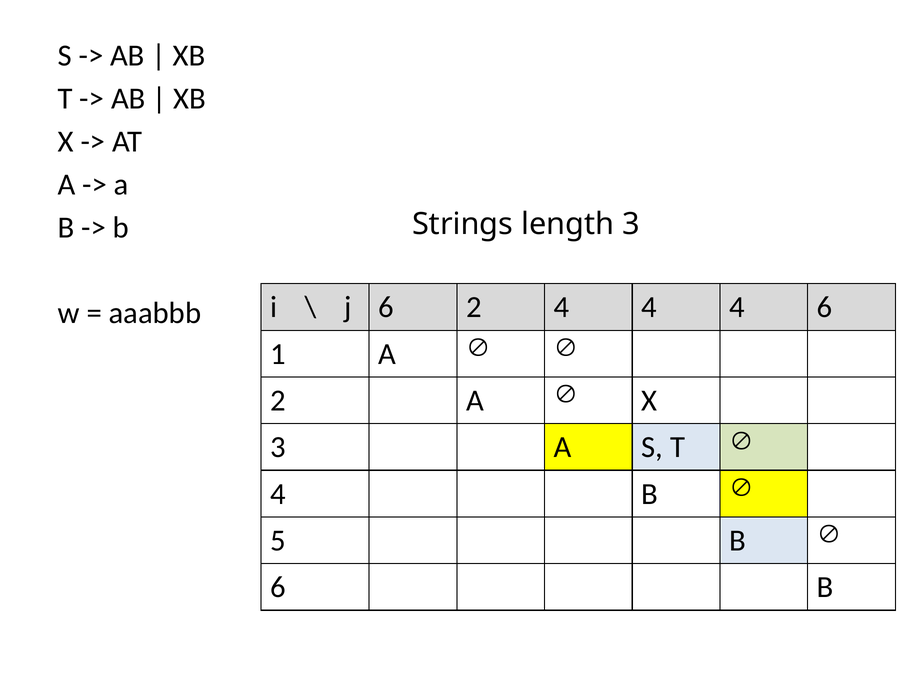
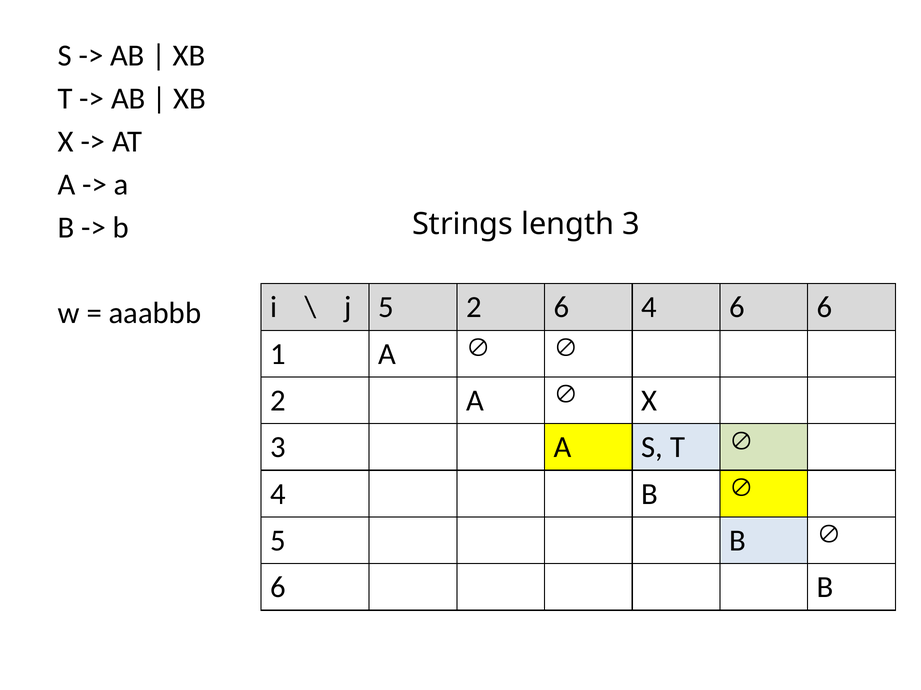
j 6: 6 -> 5 (386, 308)
2 4: 4 -> 6 (561, 308)
4: 4 -> 6 (737, 308)
